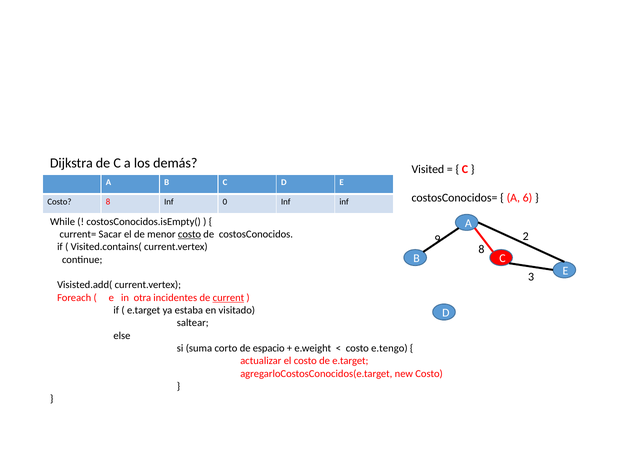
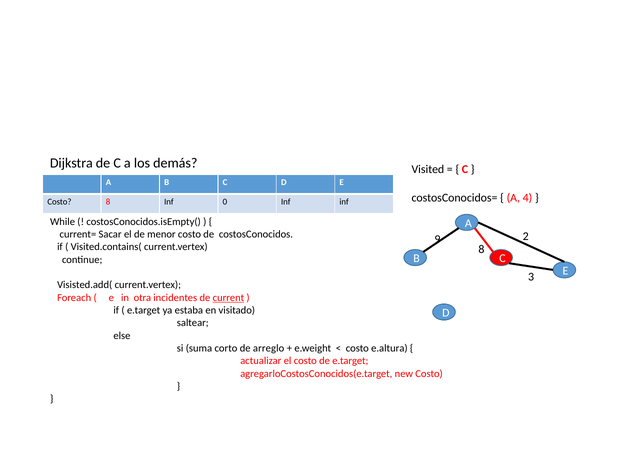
6: 6 -> 4 (528, 198)
costo underline: present -> none (190, 235)
espacio: espacio -> arreglo (269, 349)
e.tengo: e.tengo -> e.altura (389, 349)
